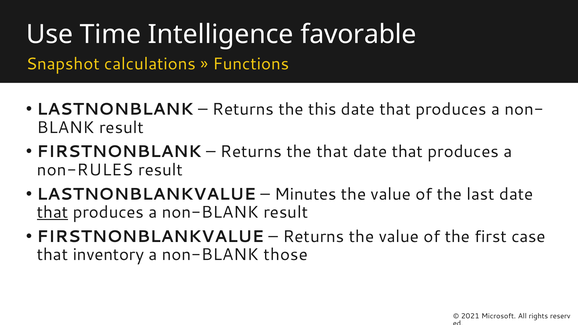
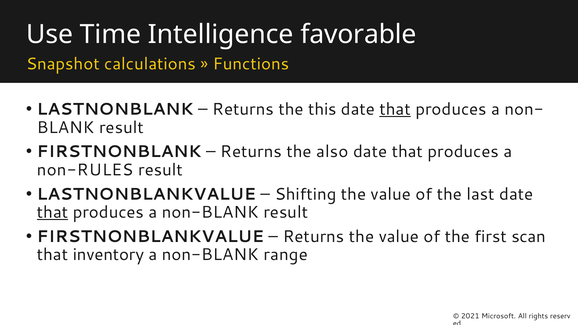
that underline: none -> present (395, 109)
the that: that -> also (332, 152)
Minutes: Minutes -> Shifting (306, 194)
case: case -> scan (529, 237)
those: those -> range (286, 255)
